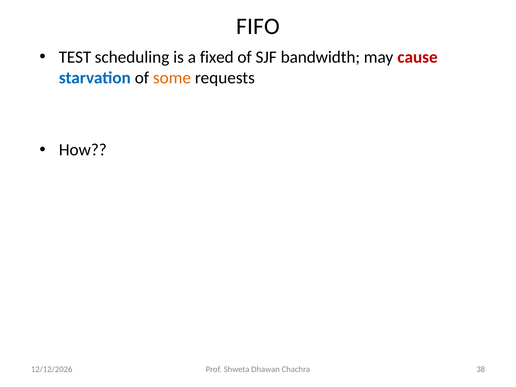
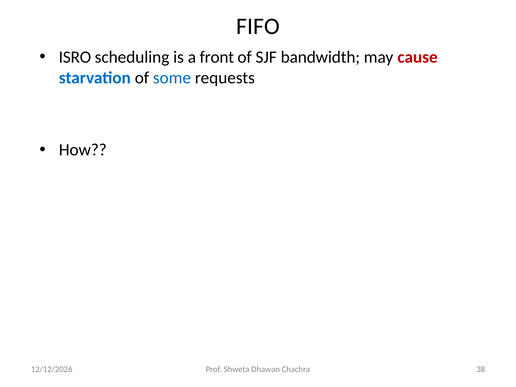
TEST: TEST -> ISRO (75, 57)
fixed: fixed -> front (217, 57)
some colour: orange -> blue (172, 78)
